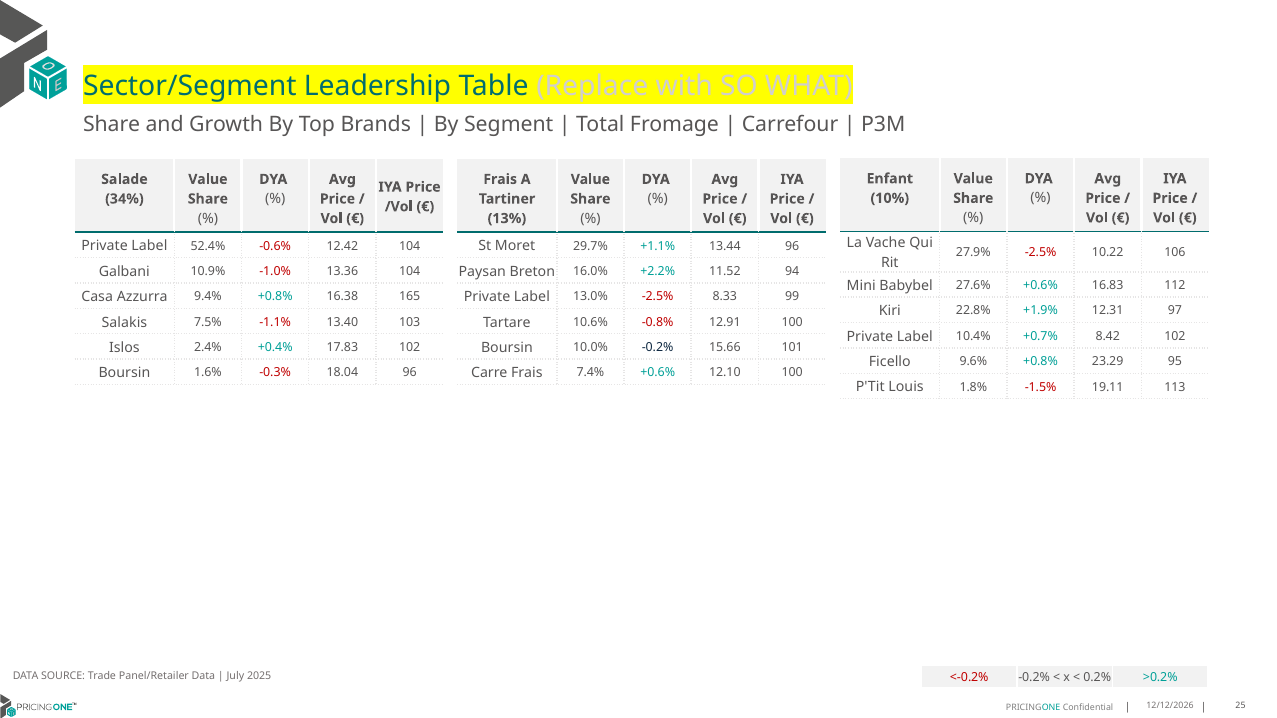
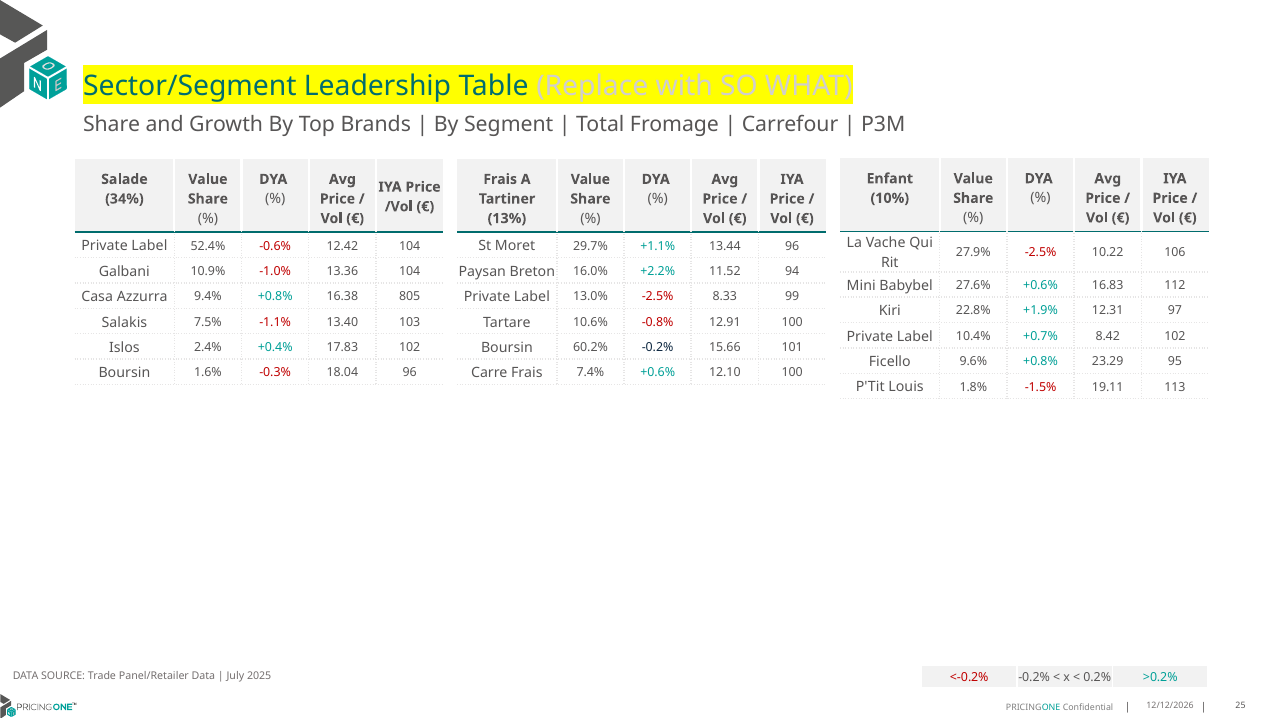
165: 165 -> 805 (410, 297)
10.0%: 10.0% -> 60.2% (591, 348)
